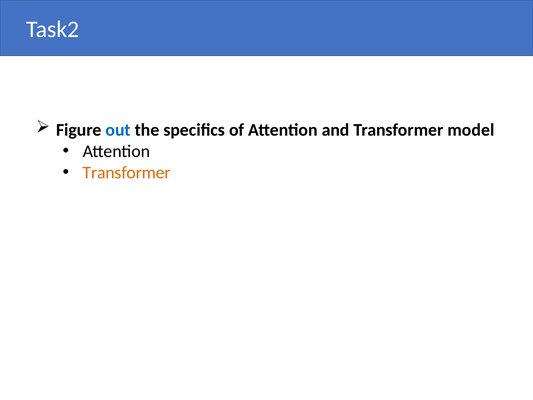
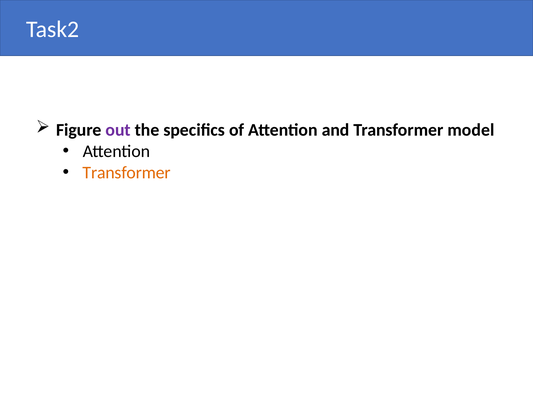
out colour: blue -> purple (118, 130)
